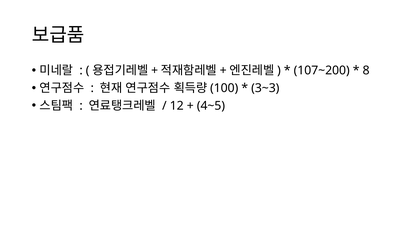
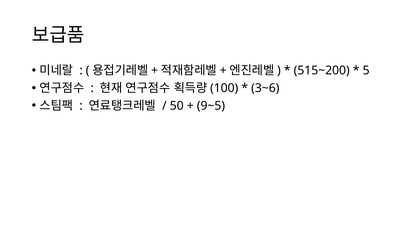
107~200: 107~200 -> 515~200 (322, 71)
8: 8 -> 5 (366, 71)
3~3: 3~3 -> 3~6 (265, 88)
12: 12 -> 50 (177, 105)
4~5: 4~5 -> 9~5 (211, 105)
